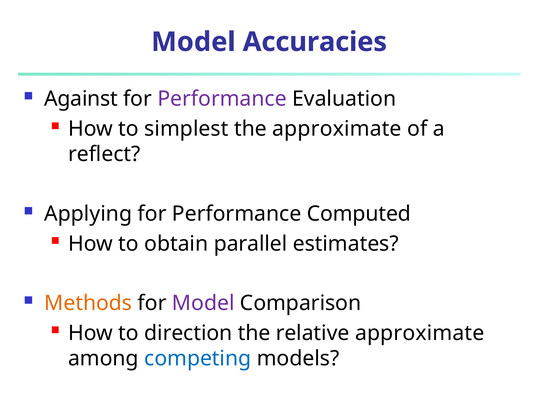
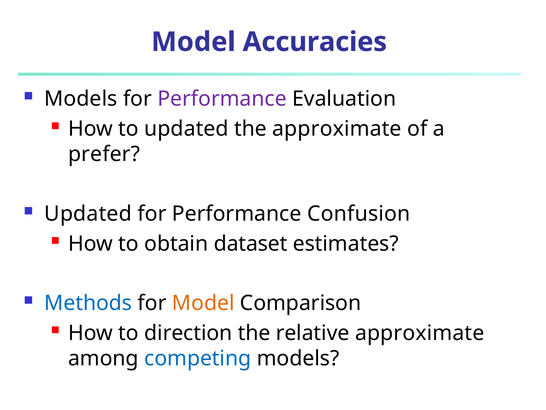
Against: Against -> Models (81, 99)
to simplest: simplest -> updated (186, 129)
reflect: reflect -> prefer (104, 154)
Applying: Applying -> Updated (88, 214)
Computed: Computed -> Confusion (359, 214)
parallel: parallel -> dataset (251, 243)
Methods colour: orange -> blue (88, 303)
Model colour: purple -> orange (203, 303)
